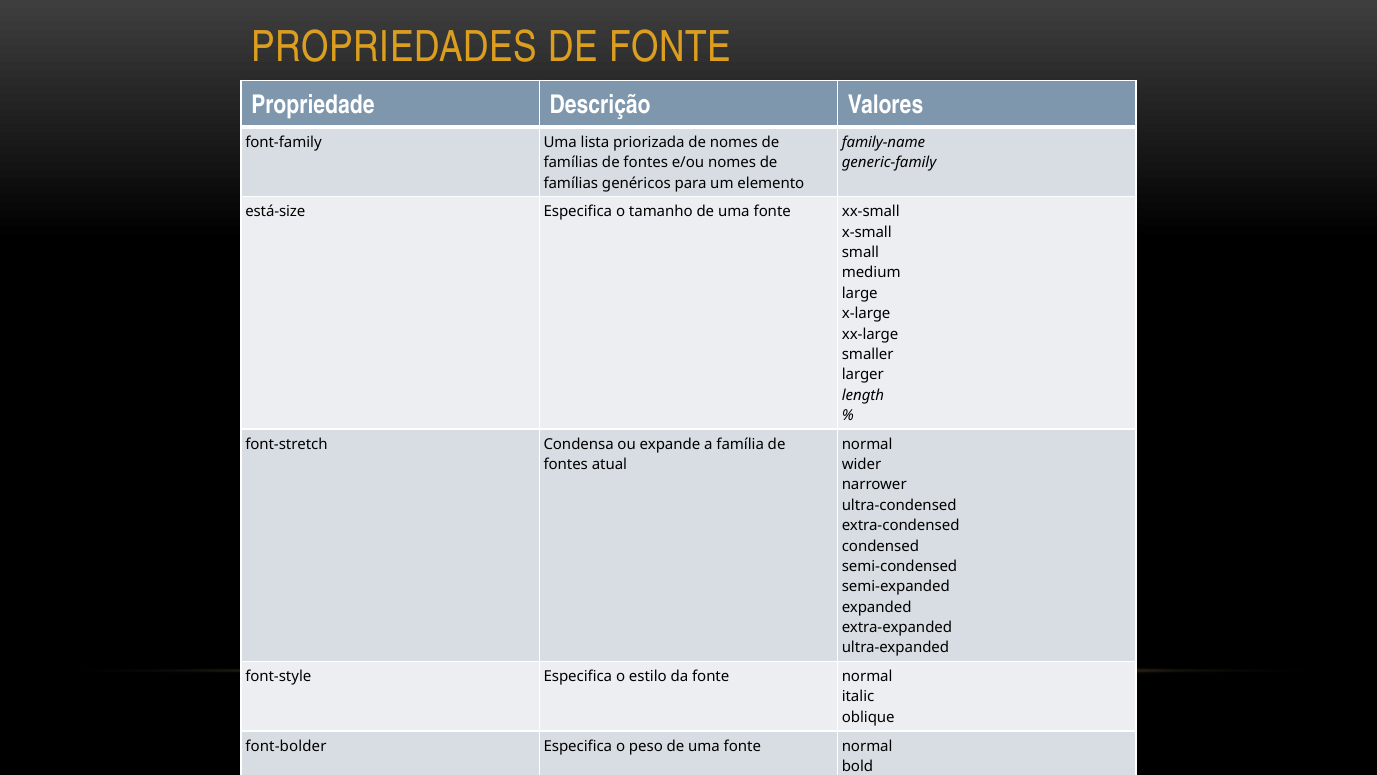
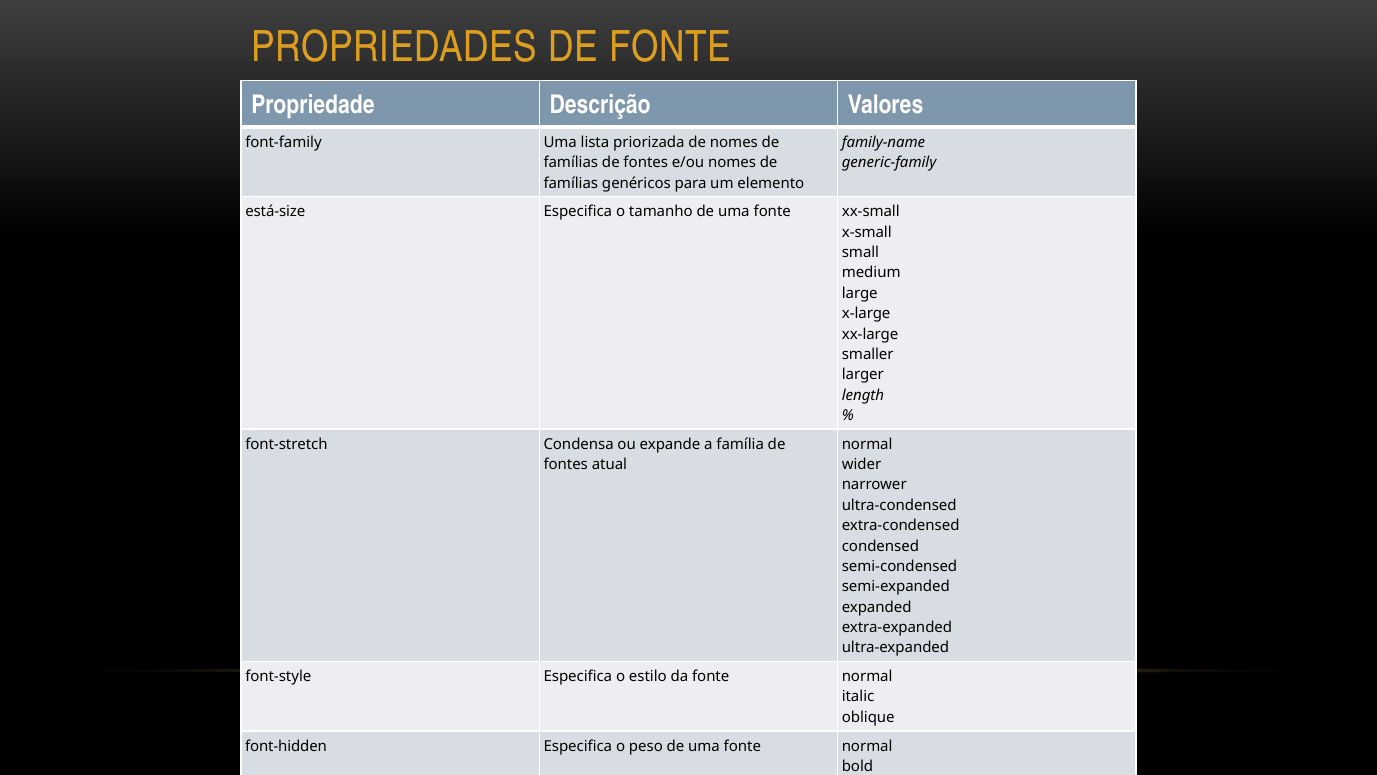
font-bolder: font-bolder -> font-hidden (286, 746)
